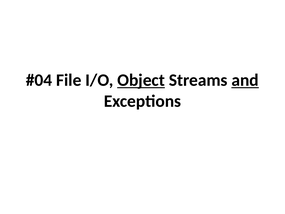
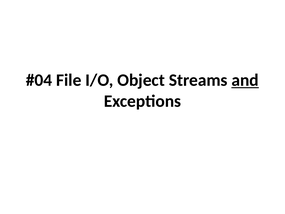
Object underline: present -> none (141, 80)
